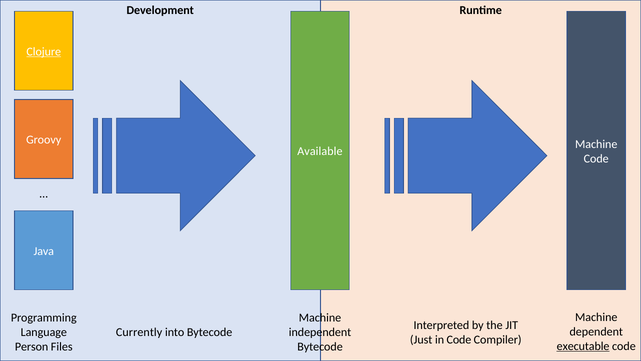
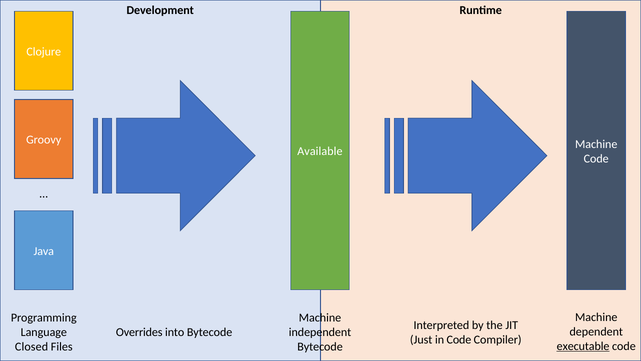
Clojure underline: present -> none (44, 52)
Currently: Currently -> Overrides (139, 332)
Person: Person -> Closed (32, 346)
